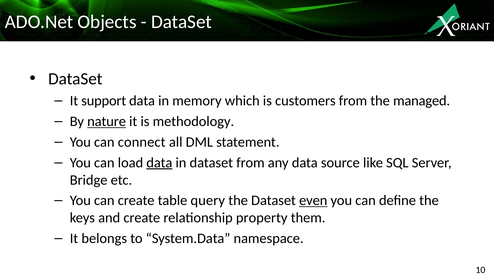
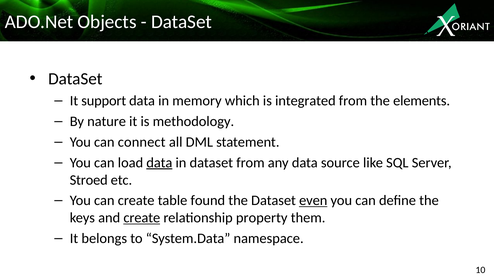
customers: customers -> integrated (305, 101)
managed: managed -> elements (422, 101)
nature underline: present -> none (107, 121)
Bridge: Bridge -> Stroed (89, 180)
query: query -> found (208, 200)
create underline: none -> present (142, 218)
